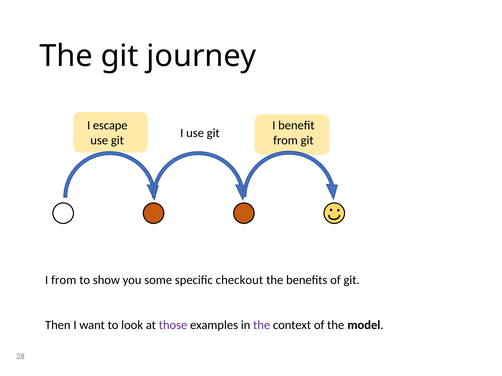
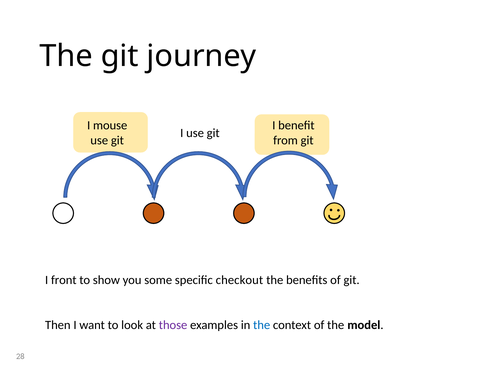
escape: escape -> mouse (110, 126)
I from: from -> front (64, 280)
the colour: purple -> blue (262, 325)
